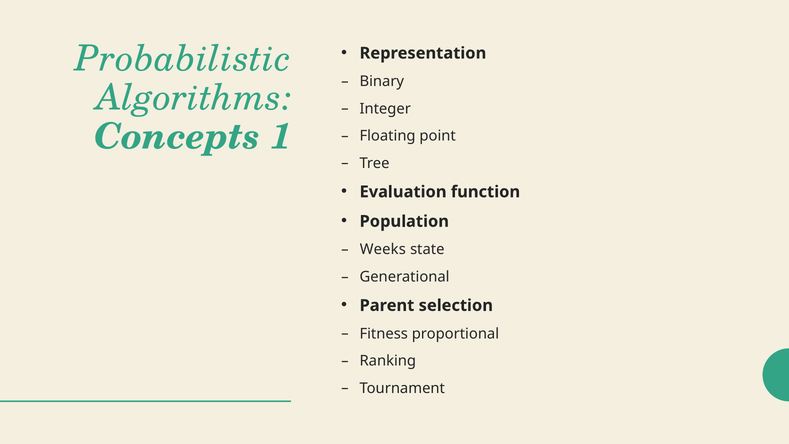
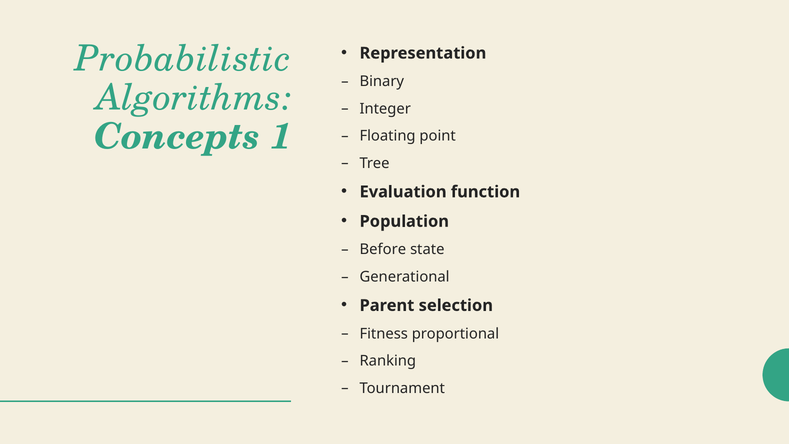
Weeks: Weeks -> Before (383, 249)
